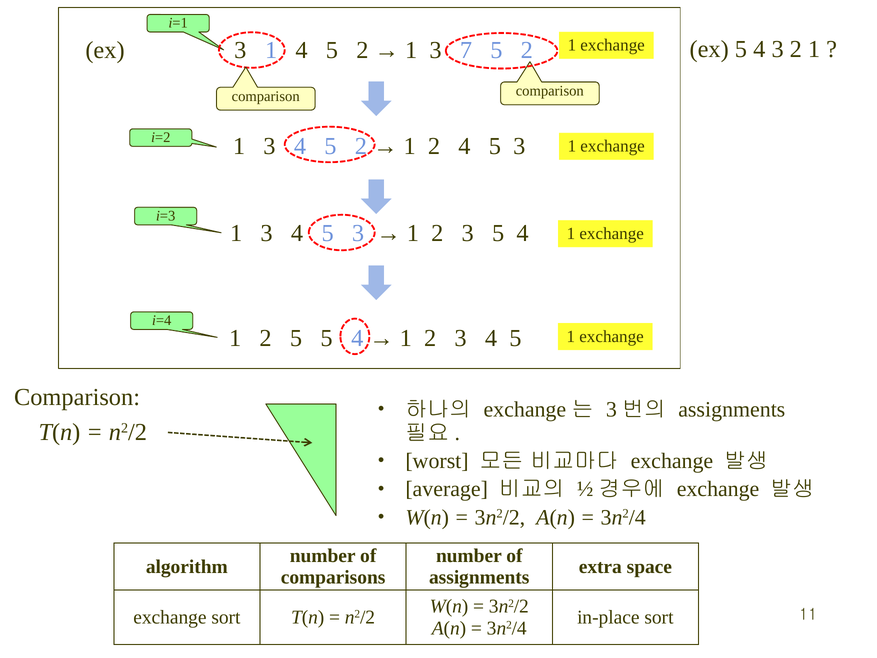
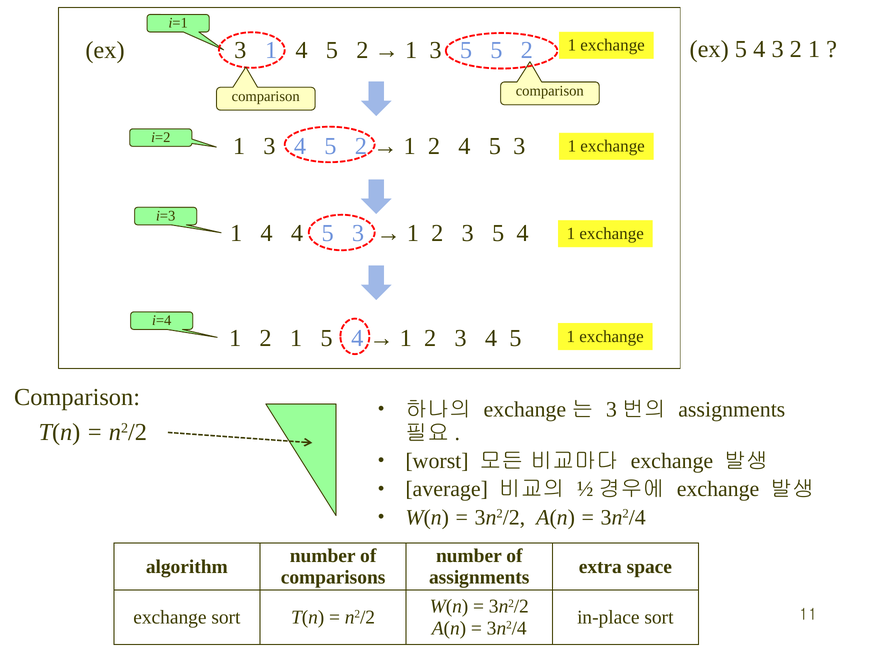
1 3 7: 7 -> 5 (466, 50)
3: 3 -> 4 (267, 233)
1 2 5: 5 -> 1 (296, 338)
